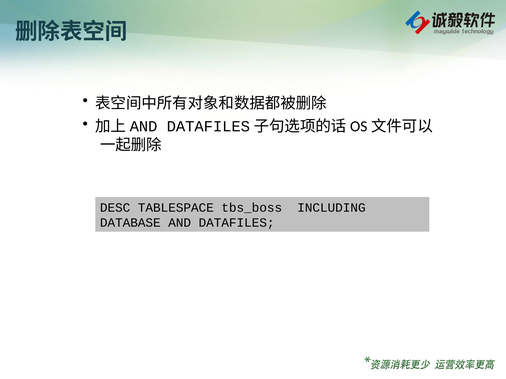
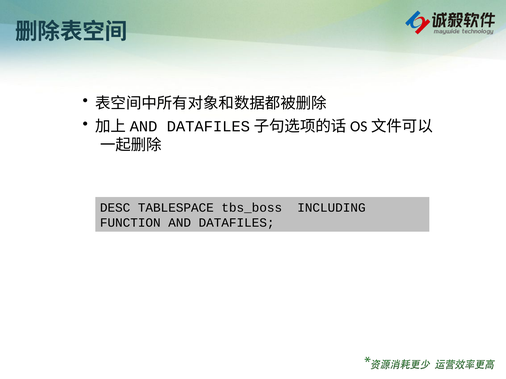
DATABASE: DATABASE -> FUNCTION (130, 223)
